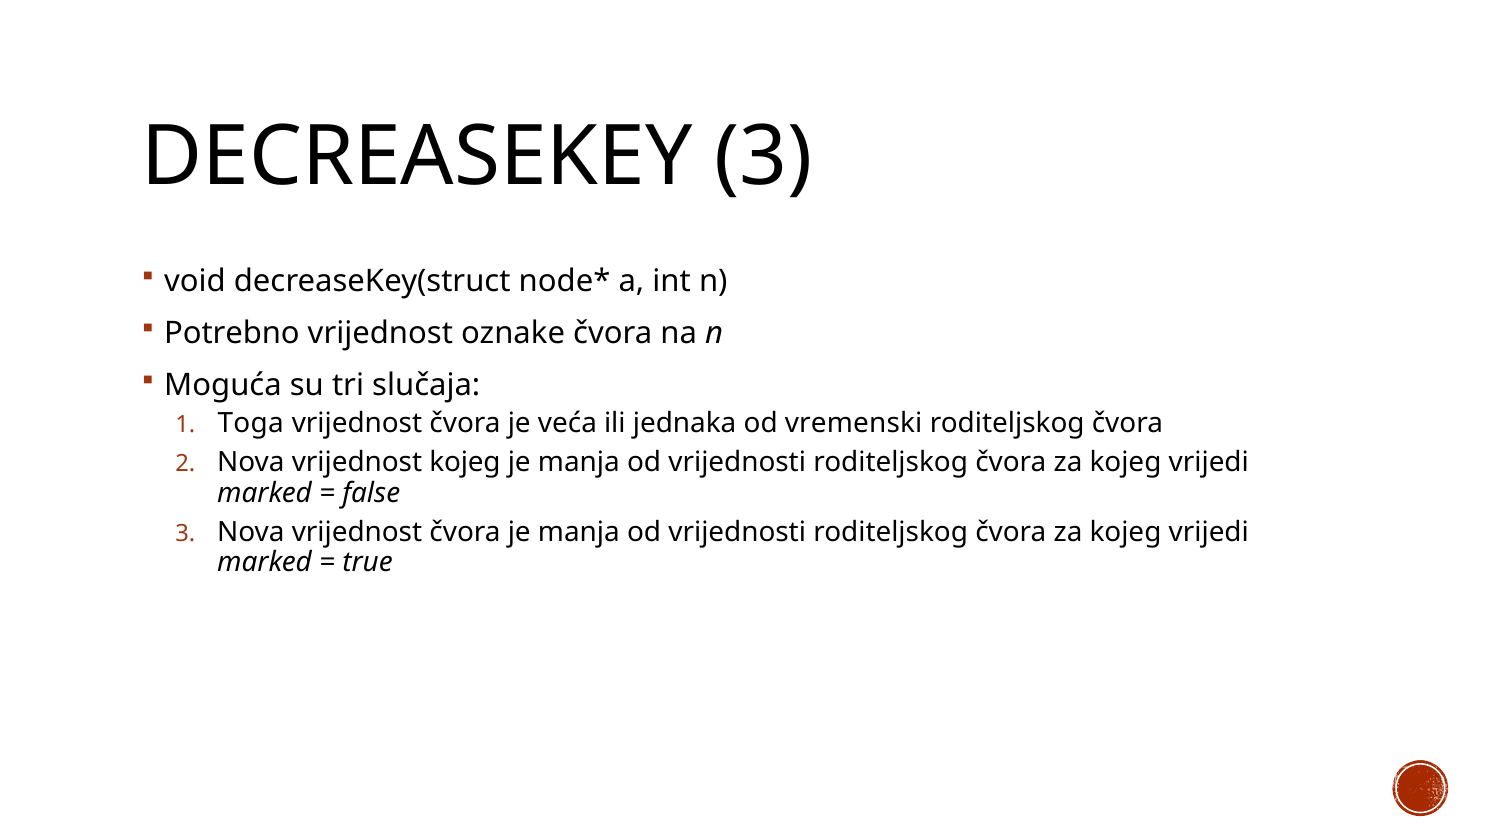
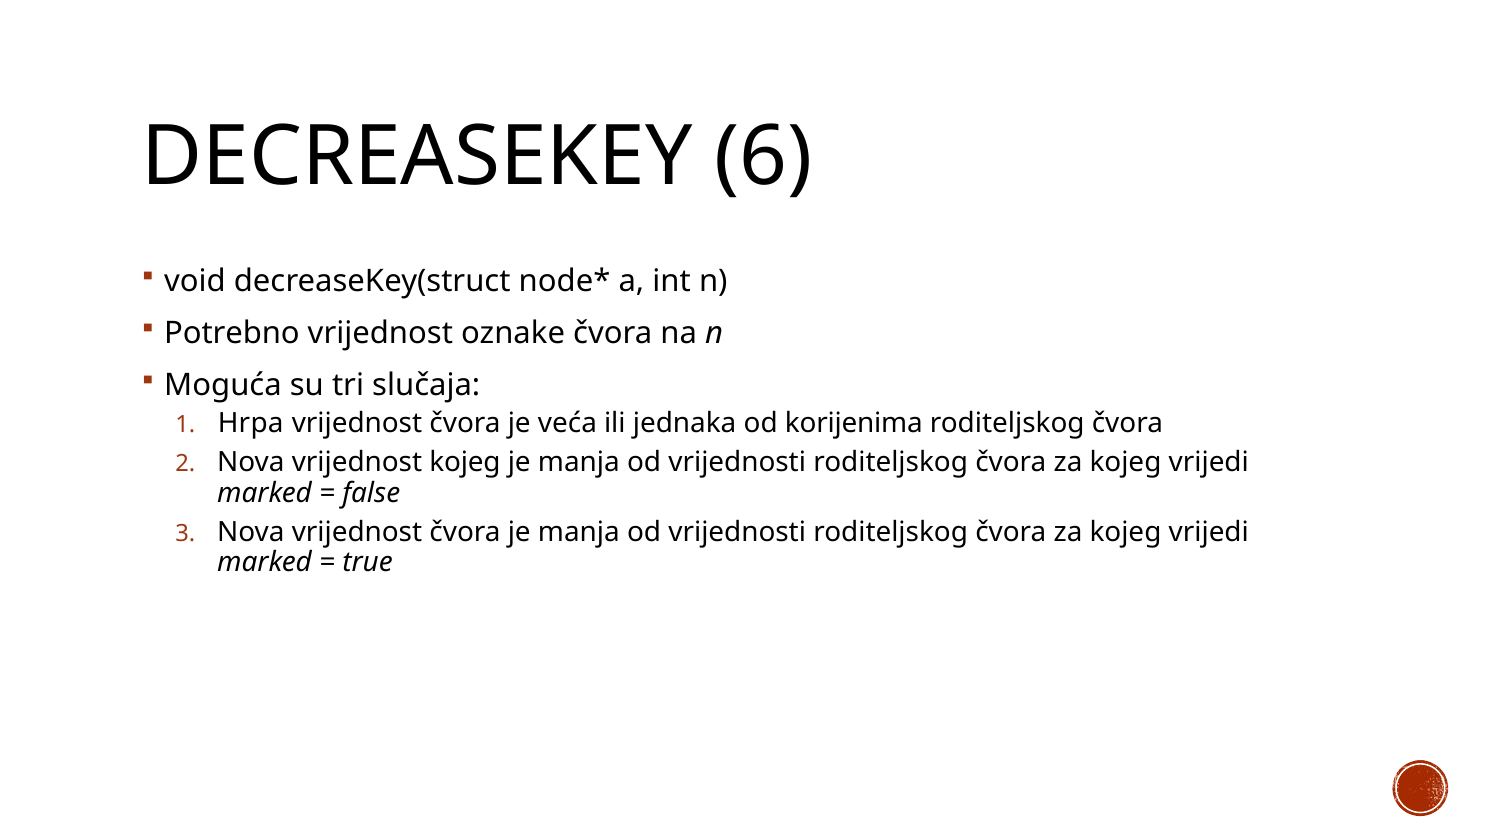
DECREASEKEY 3: 3 -> 6 (763, 157)
Toga: Toga -> Hrpa (251, 424)
vremenski: vremenski -> korijenima (854, 424)
